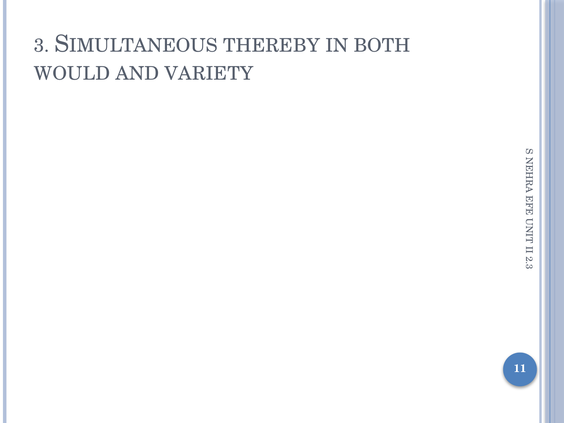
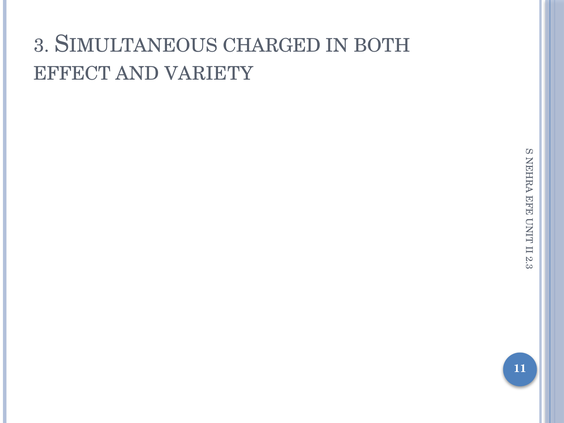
THEREBY: THEREBY -> CHARGED (272, 46)
WOULD: WOULD -> EFFECT (72, 74)
